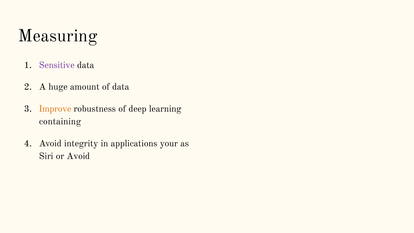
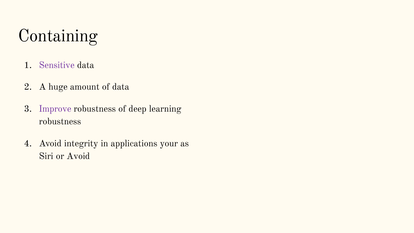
Measuring: Measuring -> Containing (58, 36)
Improve colour: orange -> purple (55, 109)
containing: containing -> robustness (60, 121)
